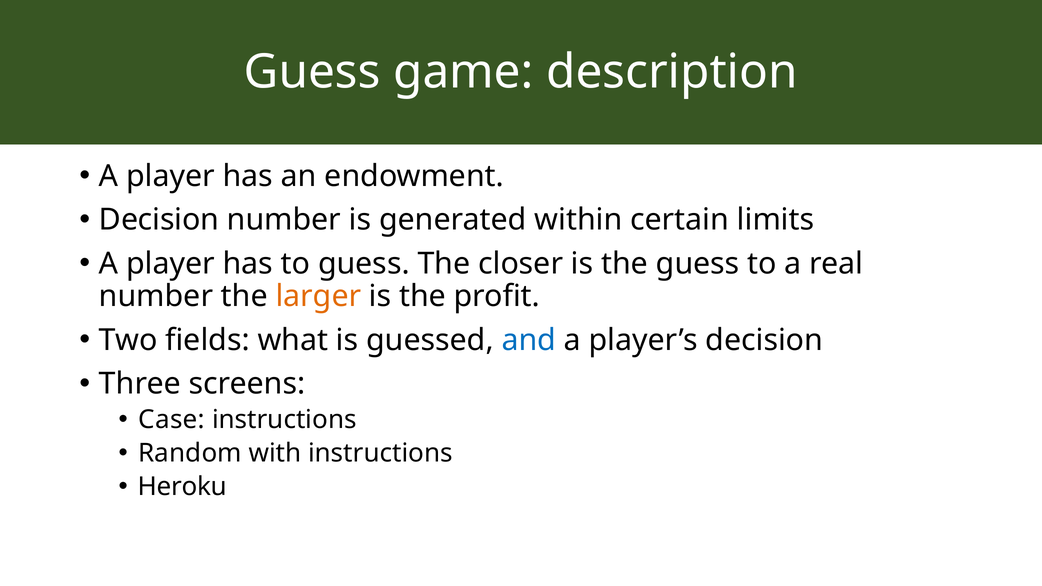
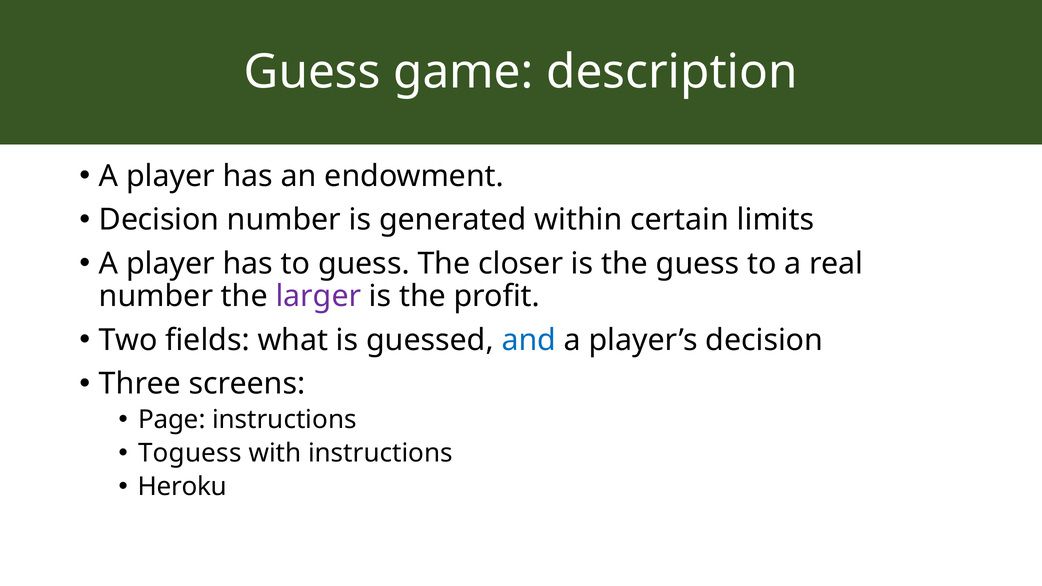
larger colour: orange -> purple (318, 296)
Case: Case -> Page (172, 420)
Random: Random -> Toguess (190, 453)
